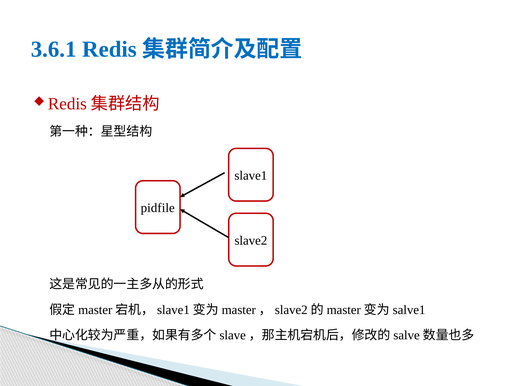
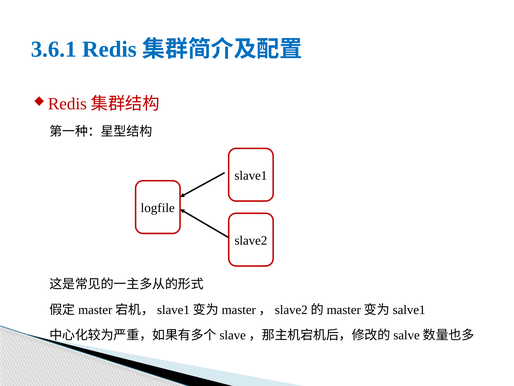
pidfile: pidfile -> logfile (158, 208)
